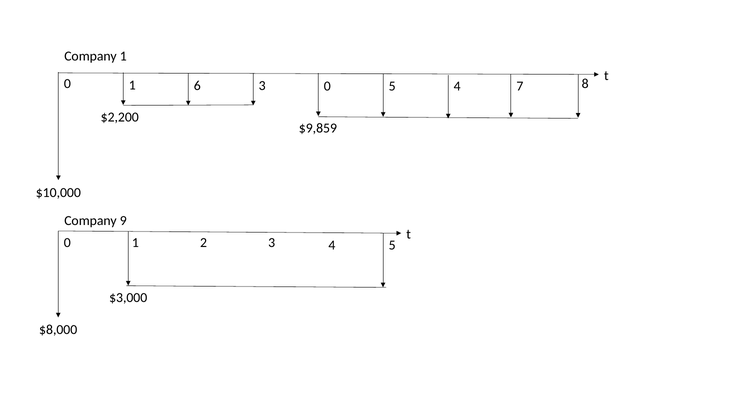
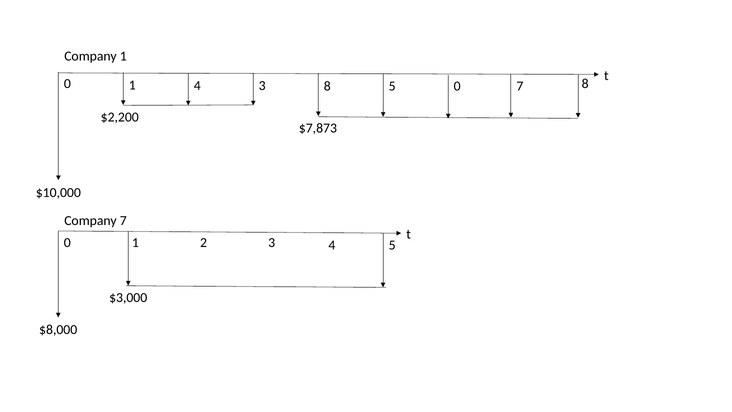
0 0: 0 -> 8 (327, 86)
1 6: 6 -> 4 (197, 86)
5 4: 4 -> 0 (457, 86)
$9,859: $9,859 -> $7,873 (318, 128)
Company 9: 9 -> 7 (123, 221)
